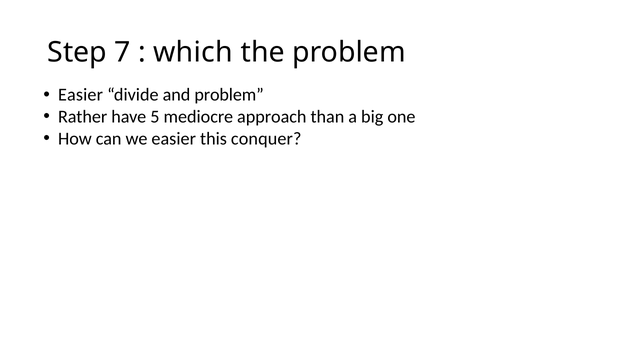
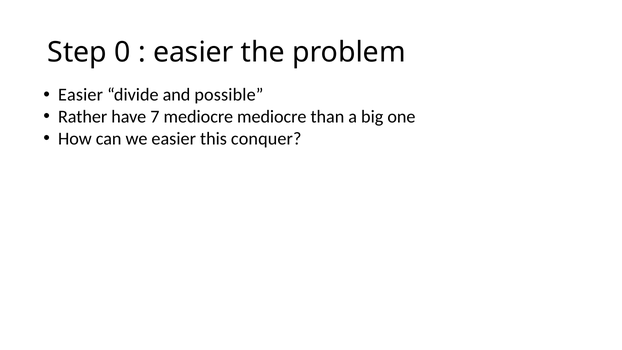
7: 7 -> 0 (123, 52)
which: which -> easier (193, 52)
and problem: problem -> possible (229, 95)
5: 5 -> 7 (155, 117)
mediocre approach: approach -> mediocre (272, 117)
